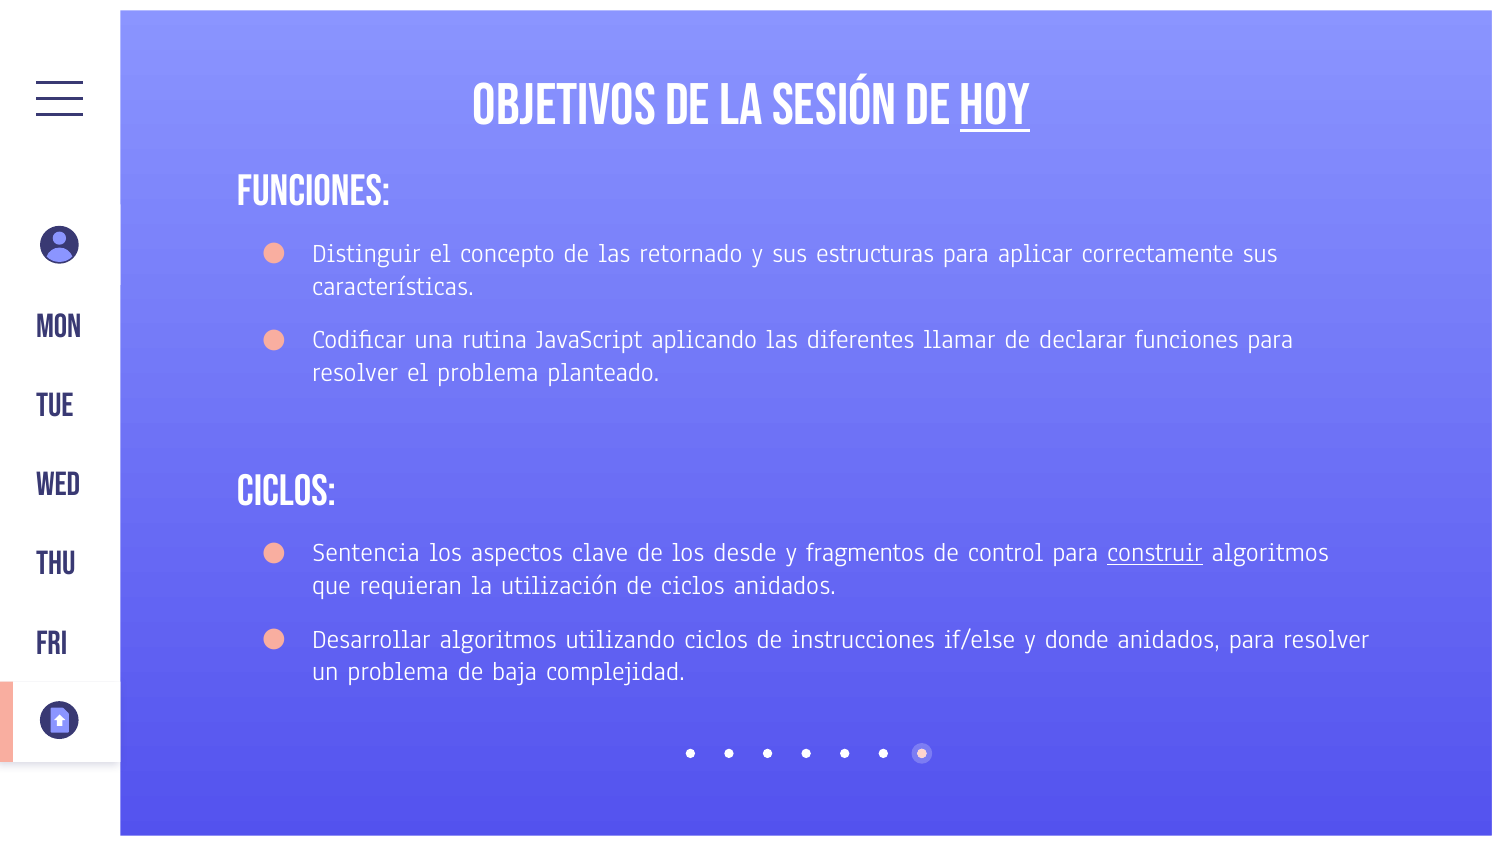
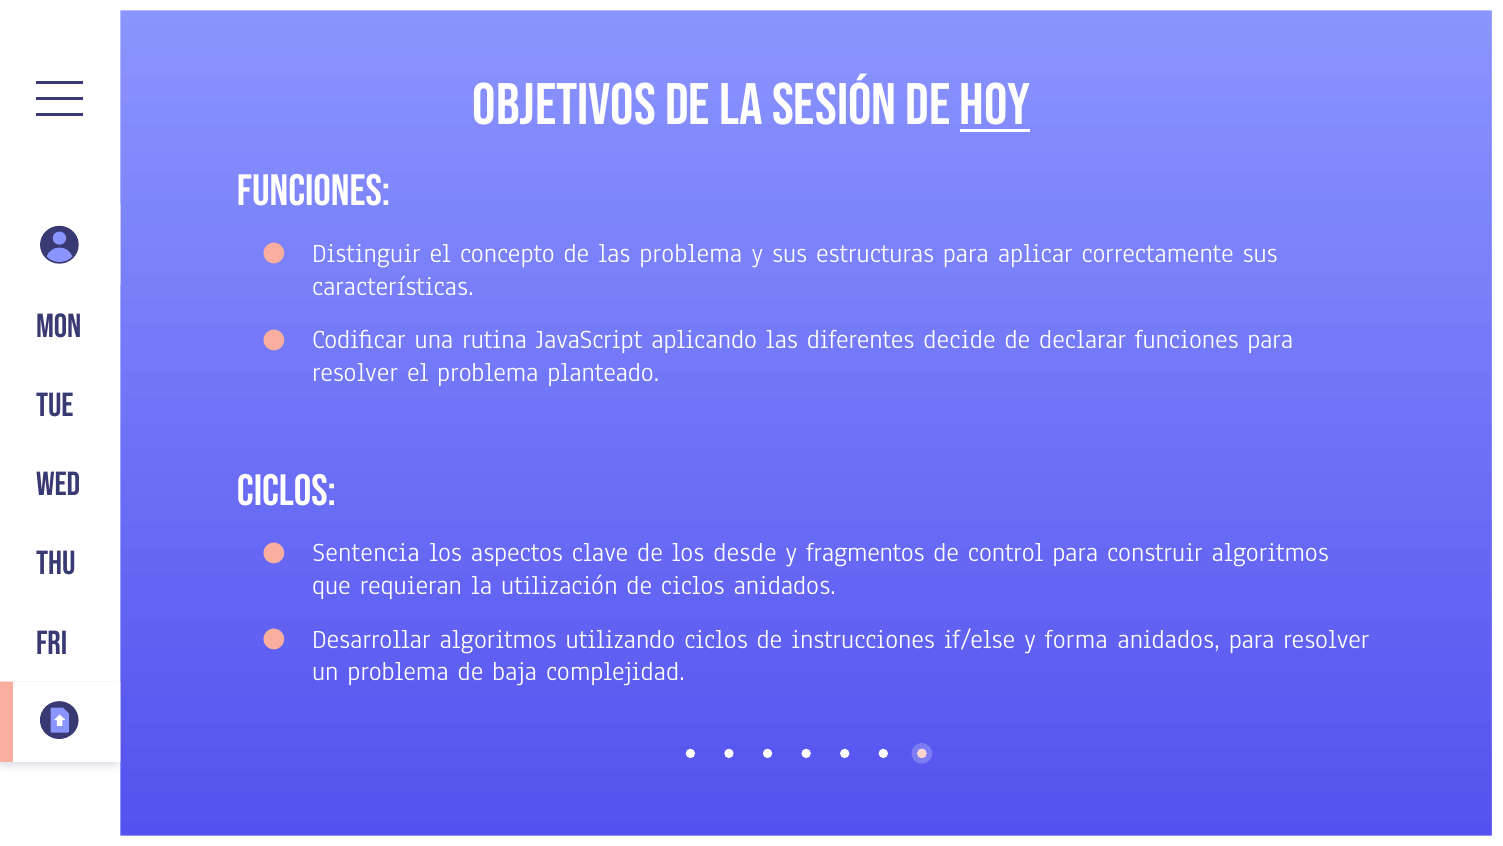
las retornado: retornado -> problema (691, 253)
llamar: llamar -> decide (960, 340)
construir underline: present -> none (1155, 553)
donde: donde -> forma (1076, 639)
